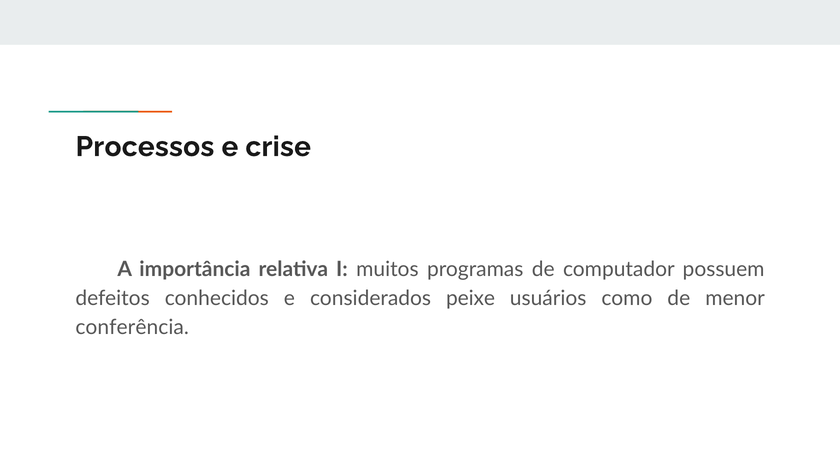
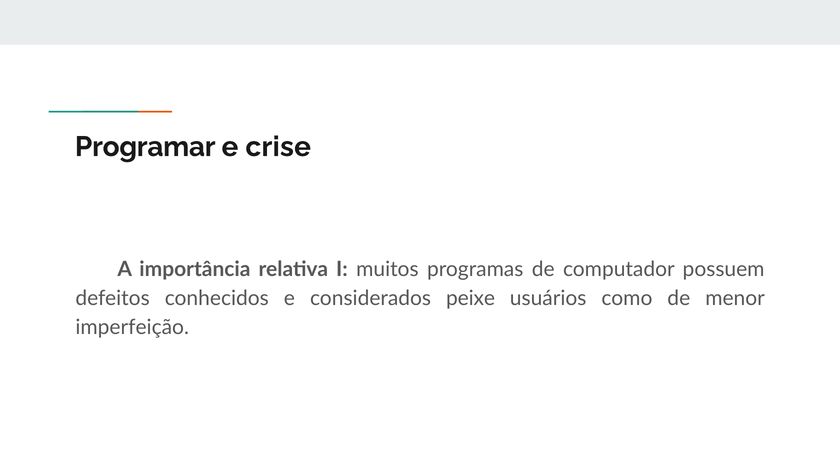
Processos: Processos -> Programar (145, 147)
conferência: conferência -> imperfeição (132, 327)
